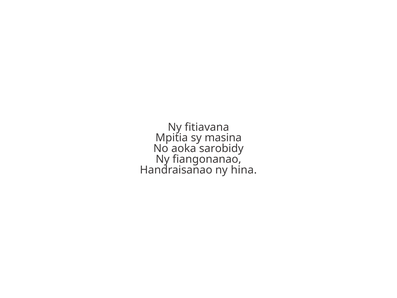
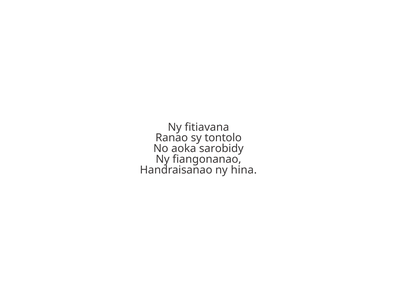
Mpitia: Mpitia -> Ranao (172, 138)
masina: masina -> tontolo (223, 138)
